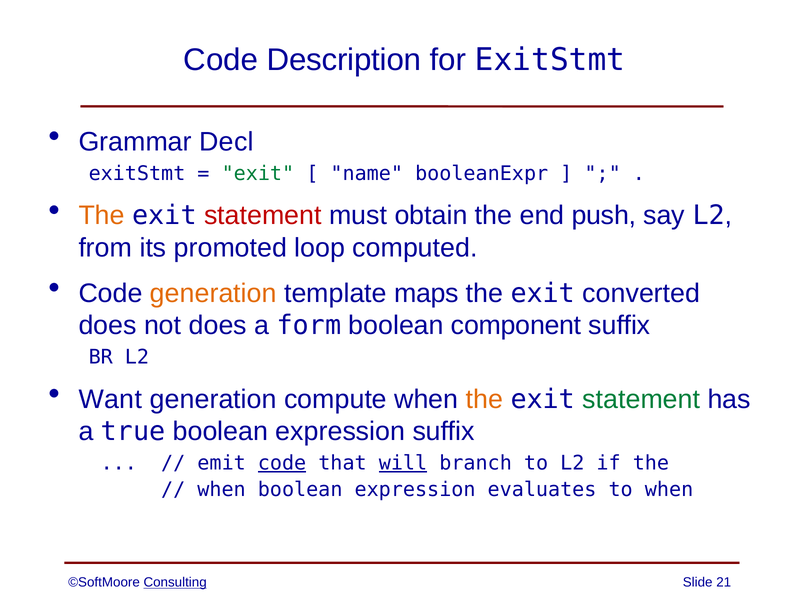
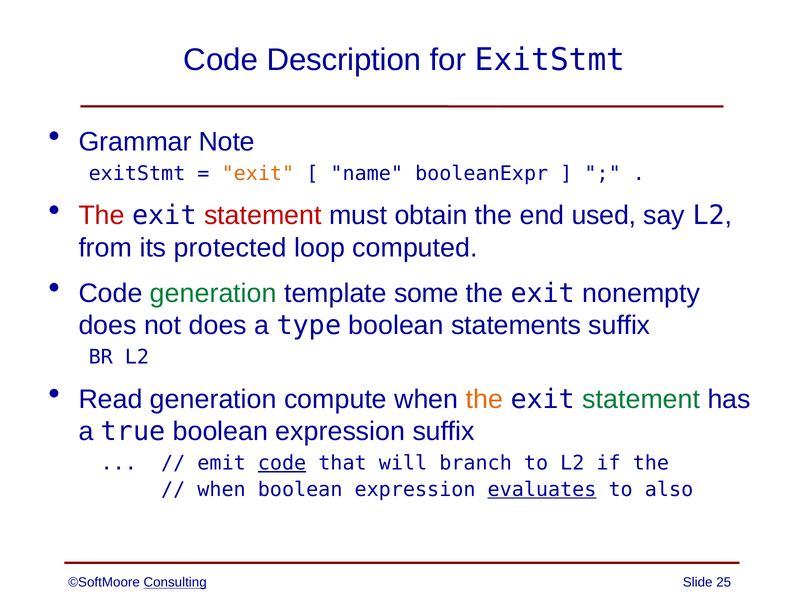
Decl: Decl -> Note (227, 142)
exit colour: green -> orange (258, 174)
The colour: orange -> red (102, 216)
push: push -> used (604, 216)
promoted: promoted -> protected (230, 248)
generation colour: orange -> green (213, 293)
maps: maps -> some (426, 293)
converted: converted -> nonempty (641, 293)
form: form -> type (309, 325)
component: component -> statements (516, 325)
Want: Want -> Read (111, 399)
will underline: present -> none (403, 463)
evaluates underline: none -> present (542, 489)
to when: when -> also (669, 489)
21: 21 -> 25 (724, 583)
